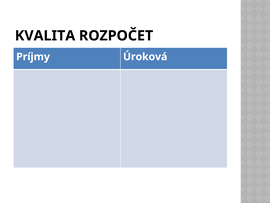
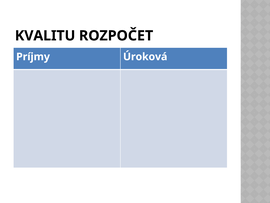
KVALITA: KVALITA -> KVALITU (45, 36)
